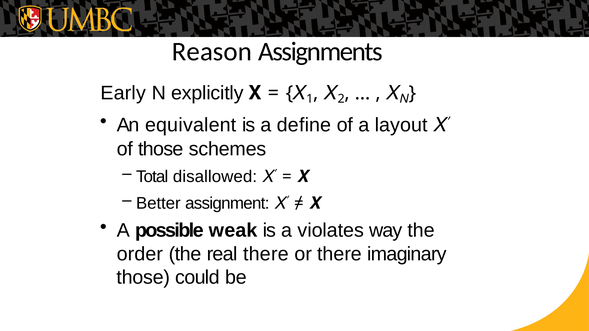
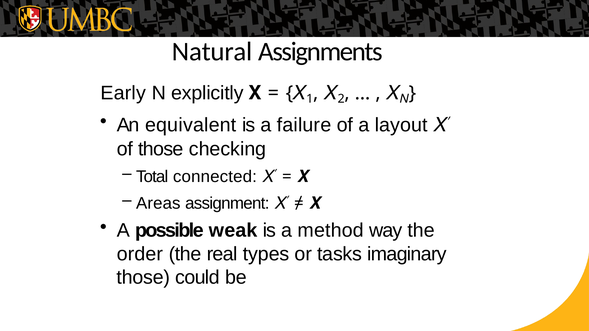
Reason: Reason -> Natural (212, 52)
define: define -> failure (304, 125)
schemes: schemes -> checking (228, 149)
disallowed: disallowed -> connected (215, 177)
Better: Better -> Areas (158, 204)
violates: violates -> method (331, 231)
real there: there -> types (266, 254)
or there: there -> tasks (340, 254)
